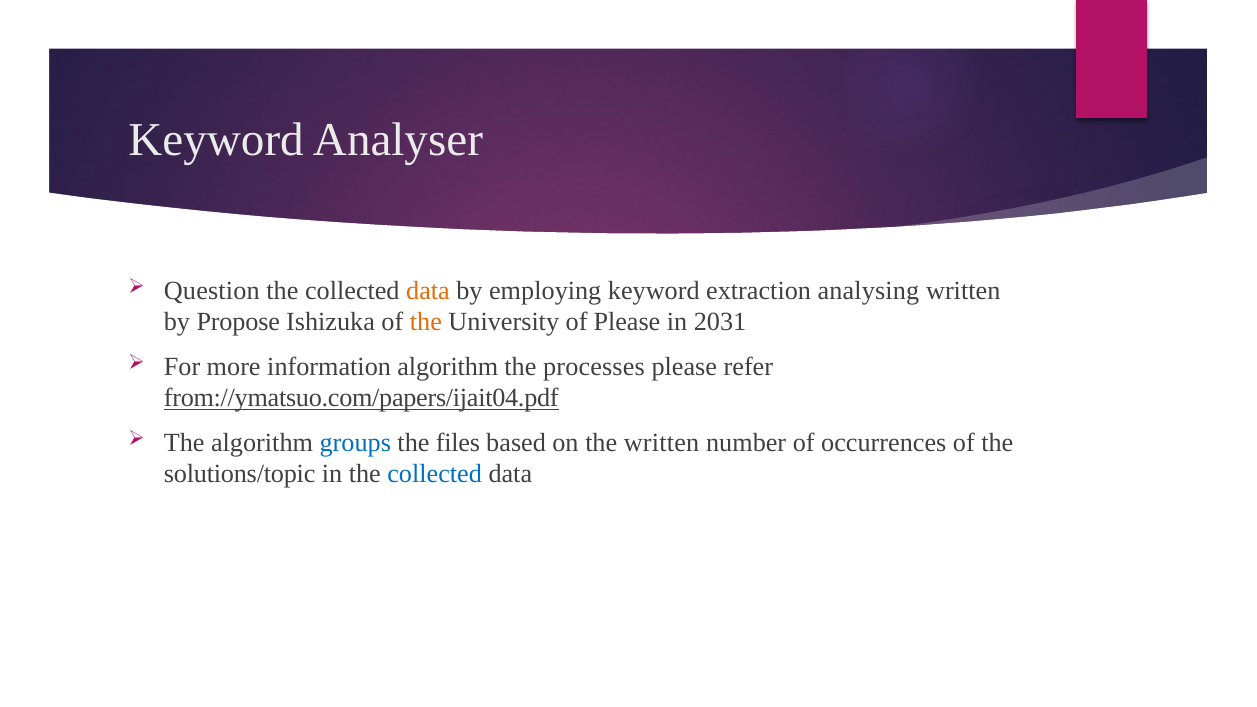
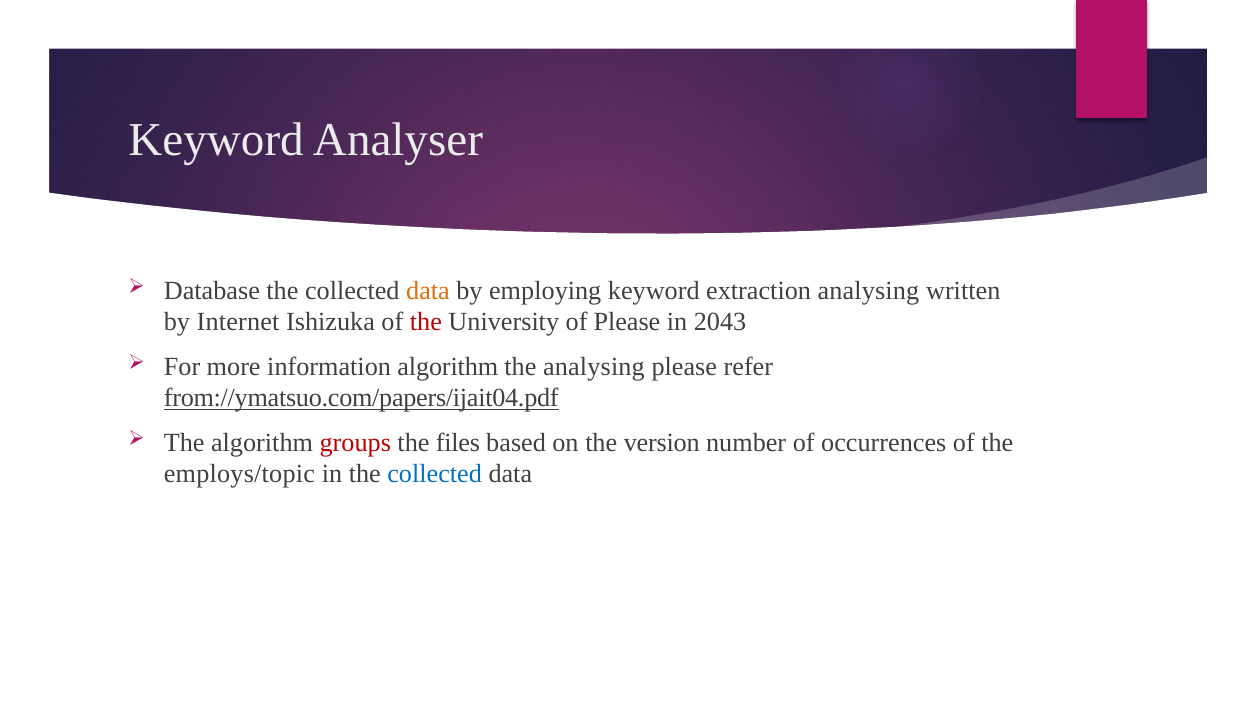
Question: Question -> Database (212, 291)
Propose: Propose -> Internet (238, 322)
the colour: orange -> red (426, 322)
2031: 2031 -> 2043 (720, 322)
the processes: processes -> analysing (594, 367)
groups colour: blue -> red (355, 443)
the written: written -> version (662, 443)
solutions/topic: solutions/topic -> employs/topic (239, 474)
